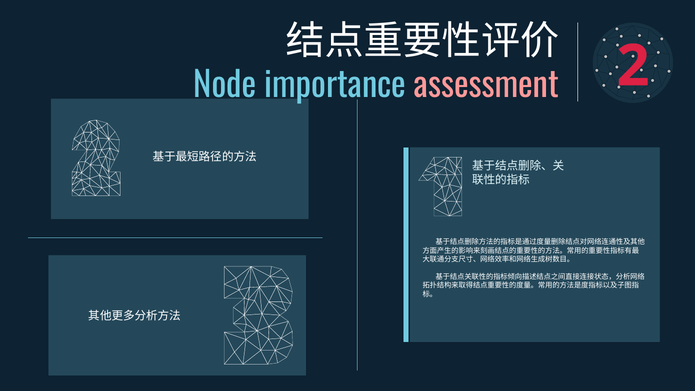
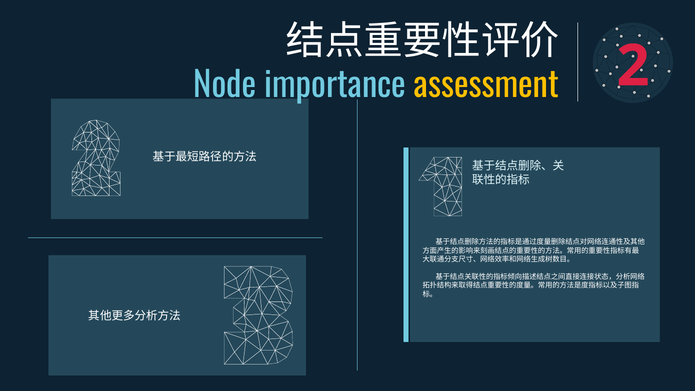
assessment colour: pink -> yellow (486, 86)
